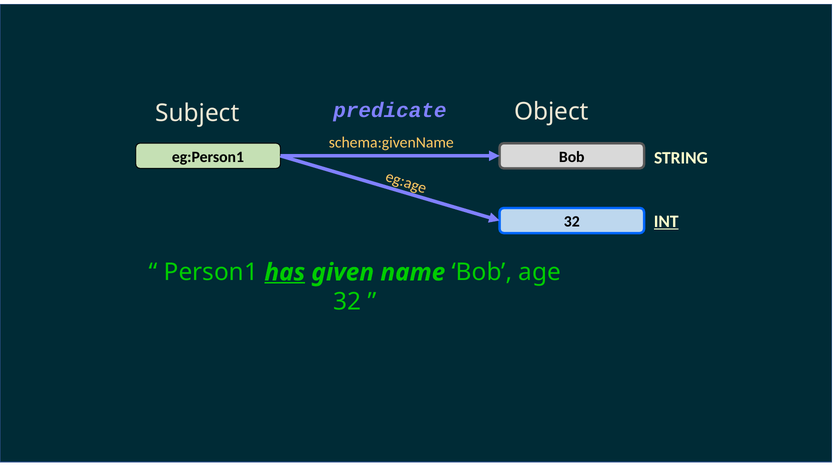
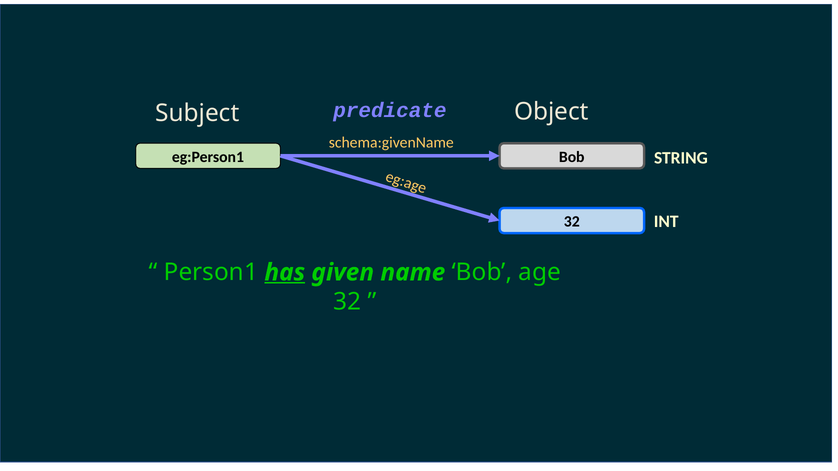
INT underline: present -> none (666, 222)
